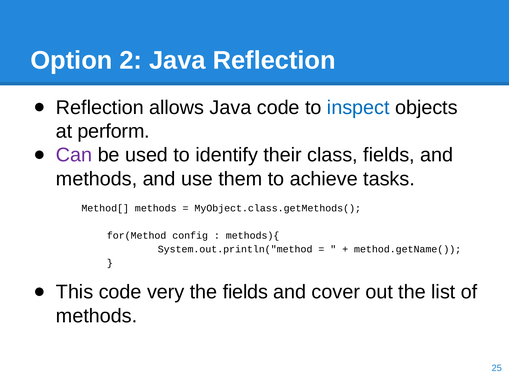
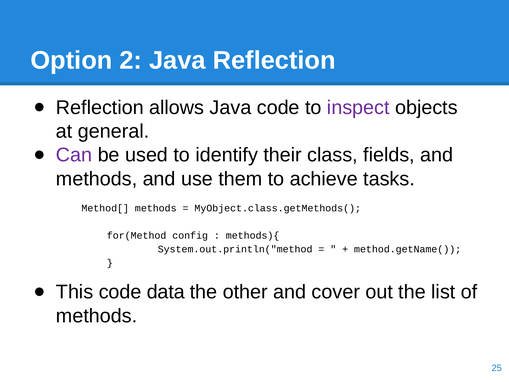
inspect colour: blue -> purple (358, 107)
perform: perform -> general (114, 131)
very: very -> data (166, 292)
the fields: fields -> other (245, 292)
